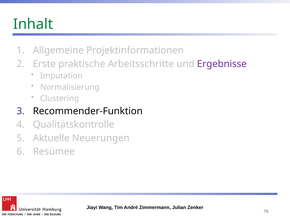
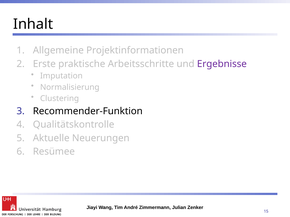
Inhalt colour: green -> black (33, 24)
